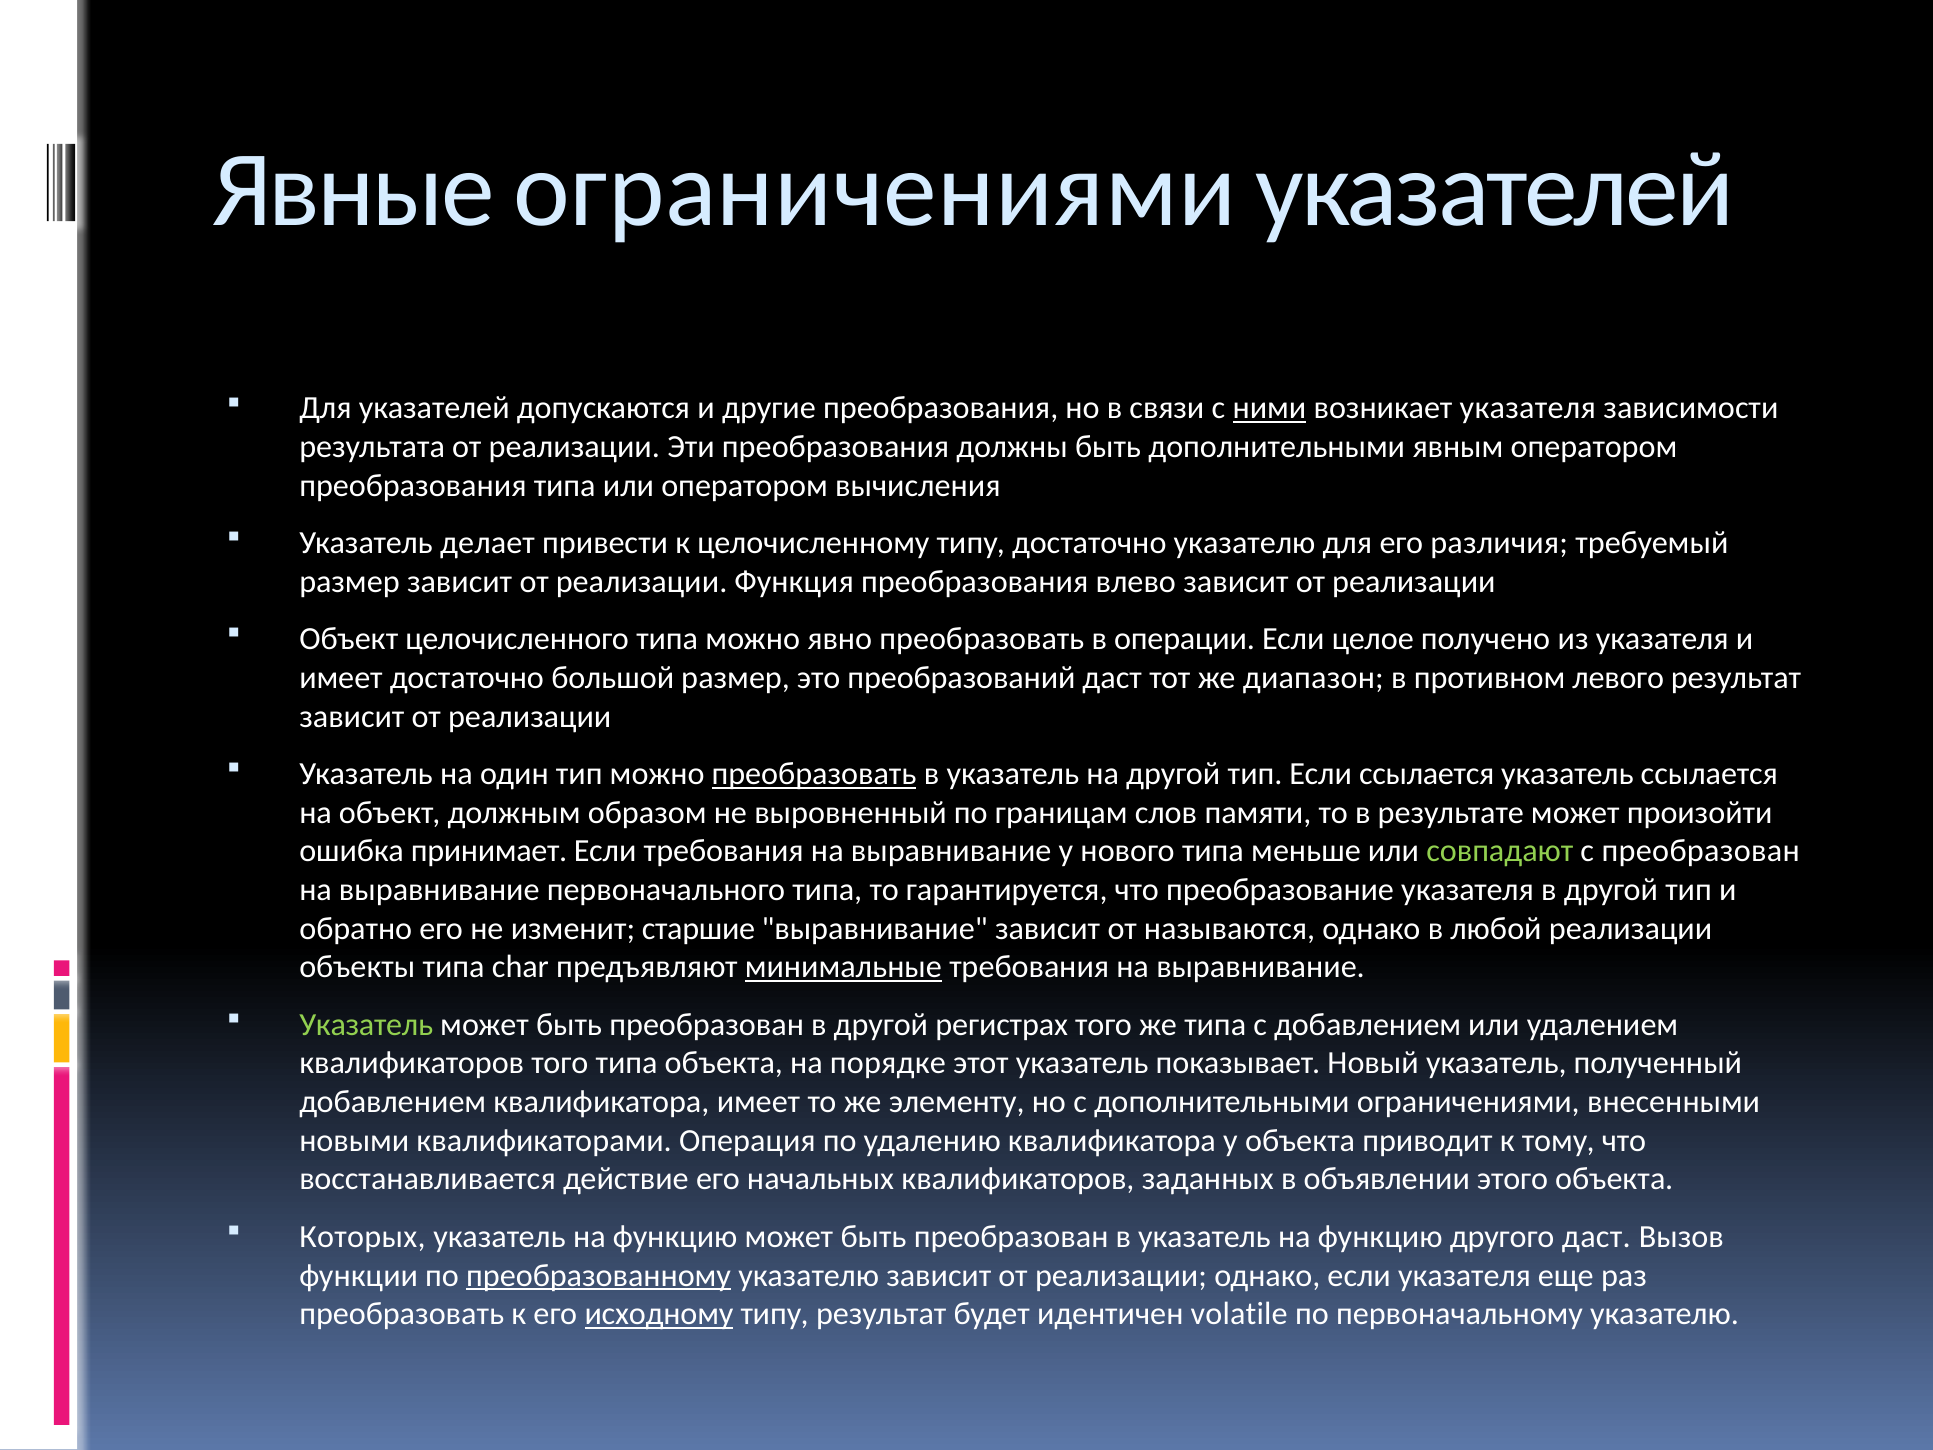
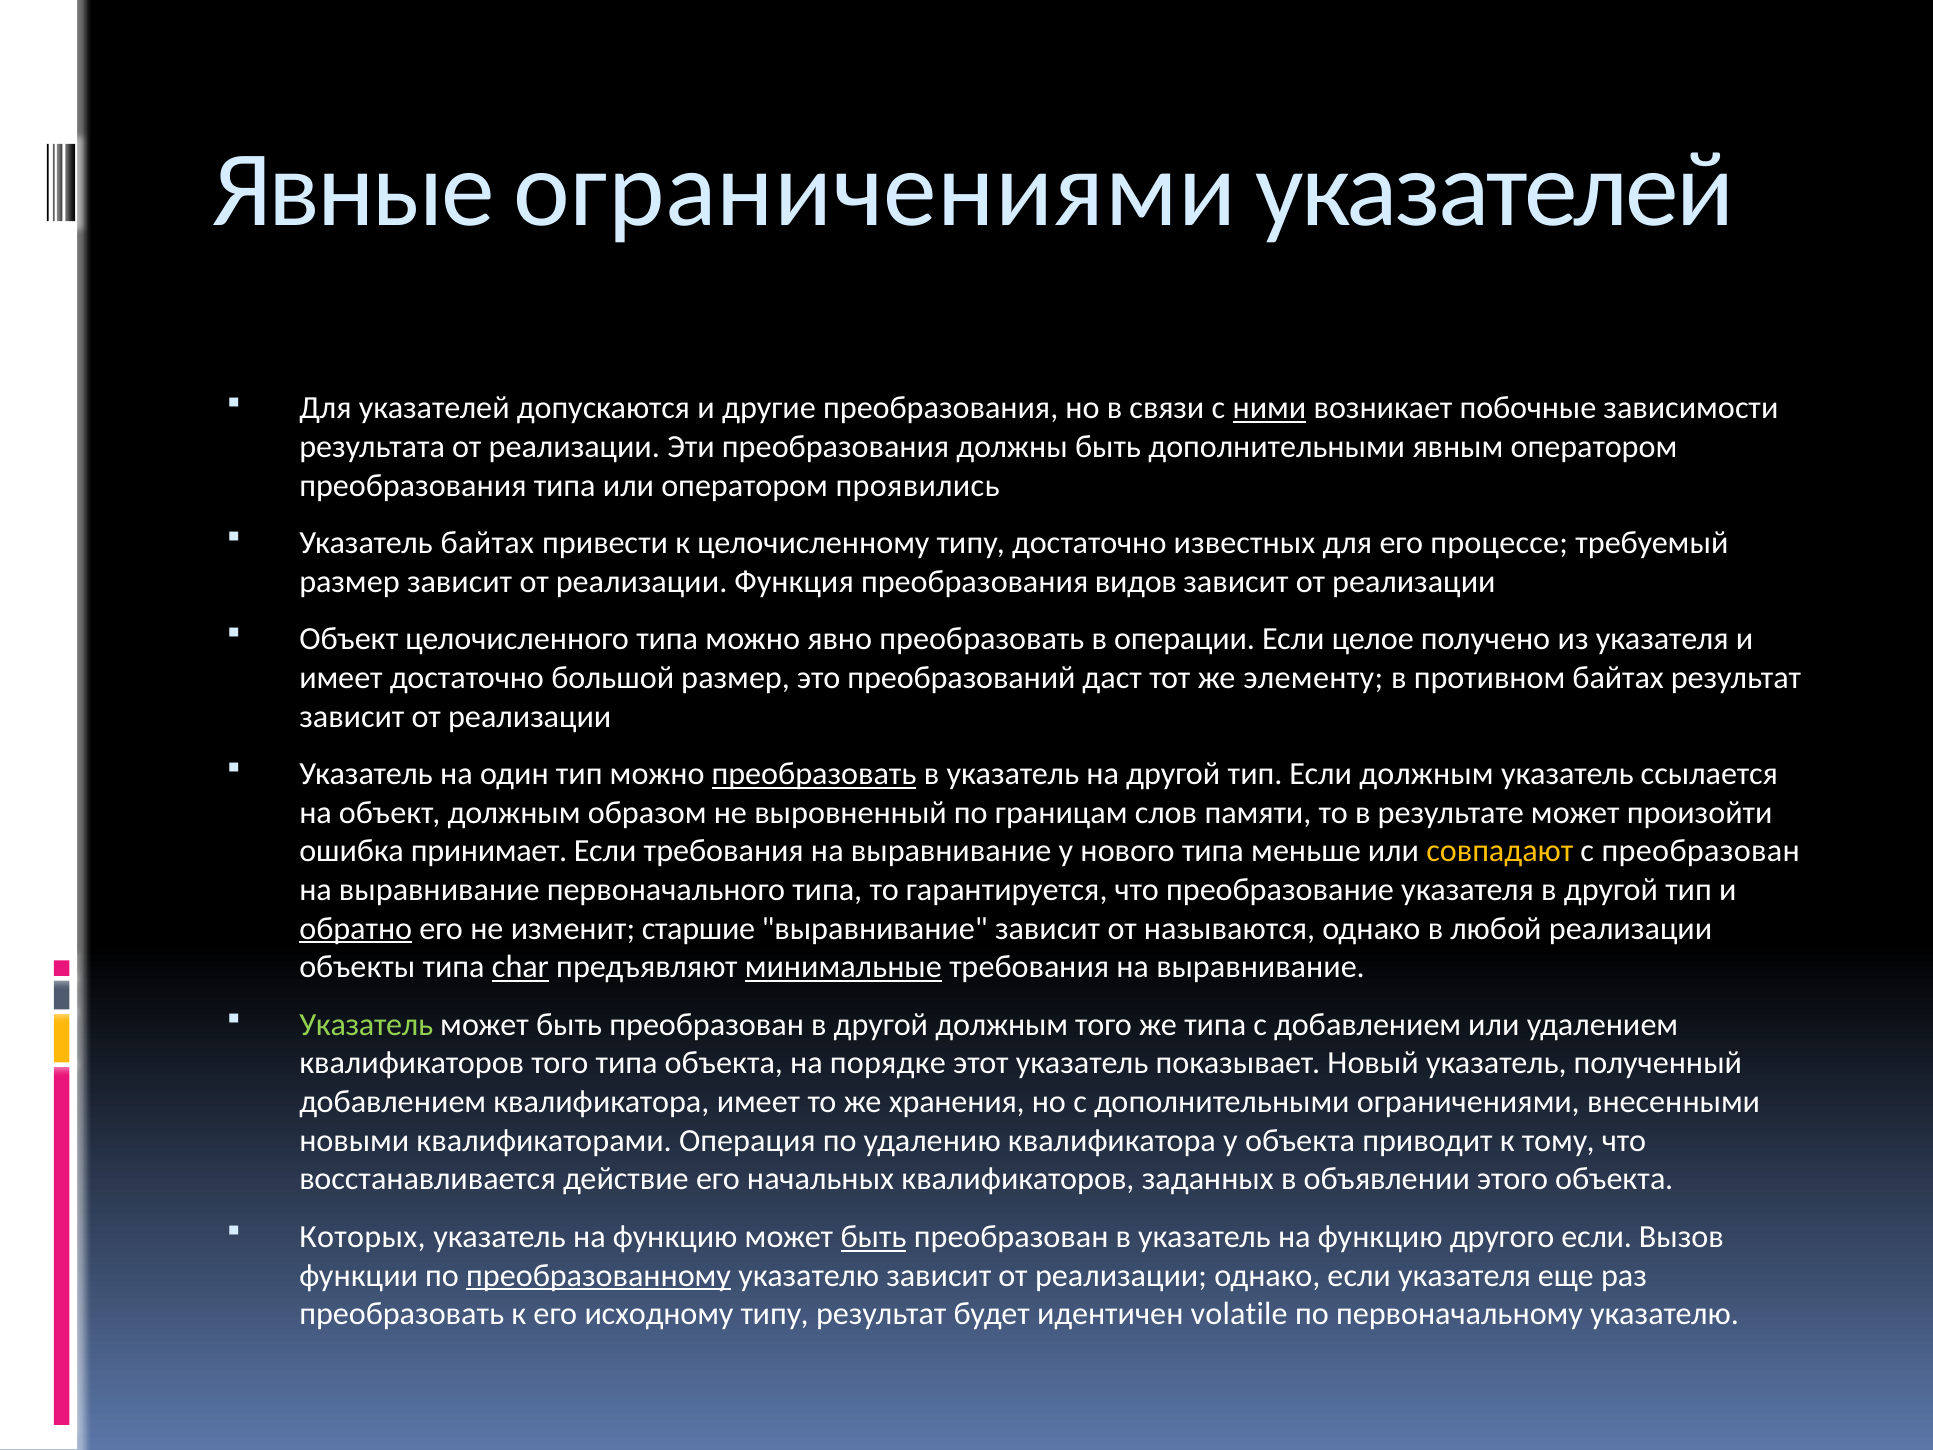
возникает указателя: указателя -> побочные (1528, 408)
вычисления: вычисления -> проявились (918, 485)
Указатель делает: делает -> байтах (487, 543)
достаточно указателю: указателю -> известных (1244, 543)
различия: различия -> процессе (1499, 543)
влево: влево -> видов (1136, 582)
диапазон: диапазон -> элементу (1313, 678)
противном левого: левого -> байтах (1618, 678)
Если ссылается: ссылается -> должным (1427, 774)
совпадают colour: light green -> yellow (1500, 851)
обратно underline: none -> present (356, 928)
char underline: none -> present (520, 967)
другой регистрах: регистрах -> должным (1002, 1025)
элементу: элементу -> хранения (957, 1102)
быть underline: none -> present (874, 1237)
другого даст: даст -> если (1597, 1237)
исходному underline: present -> none (659, 1314)
